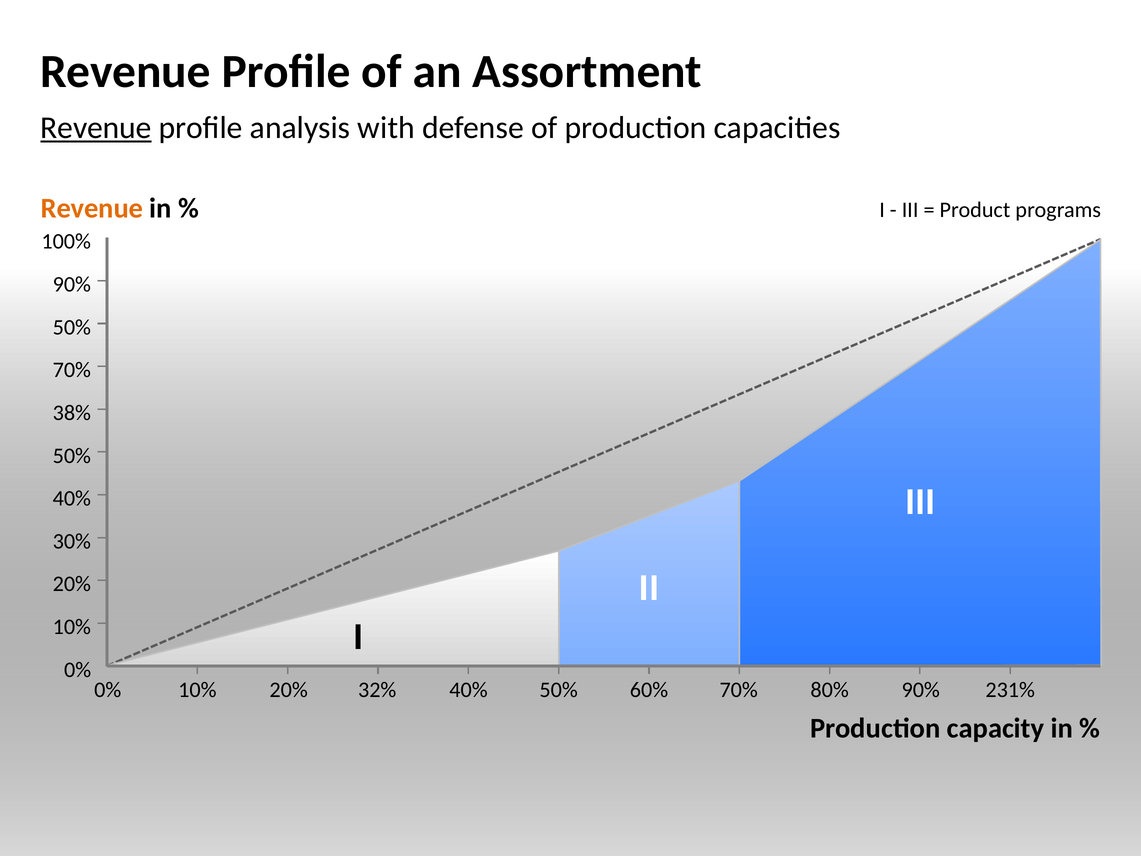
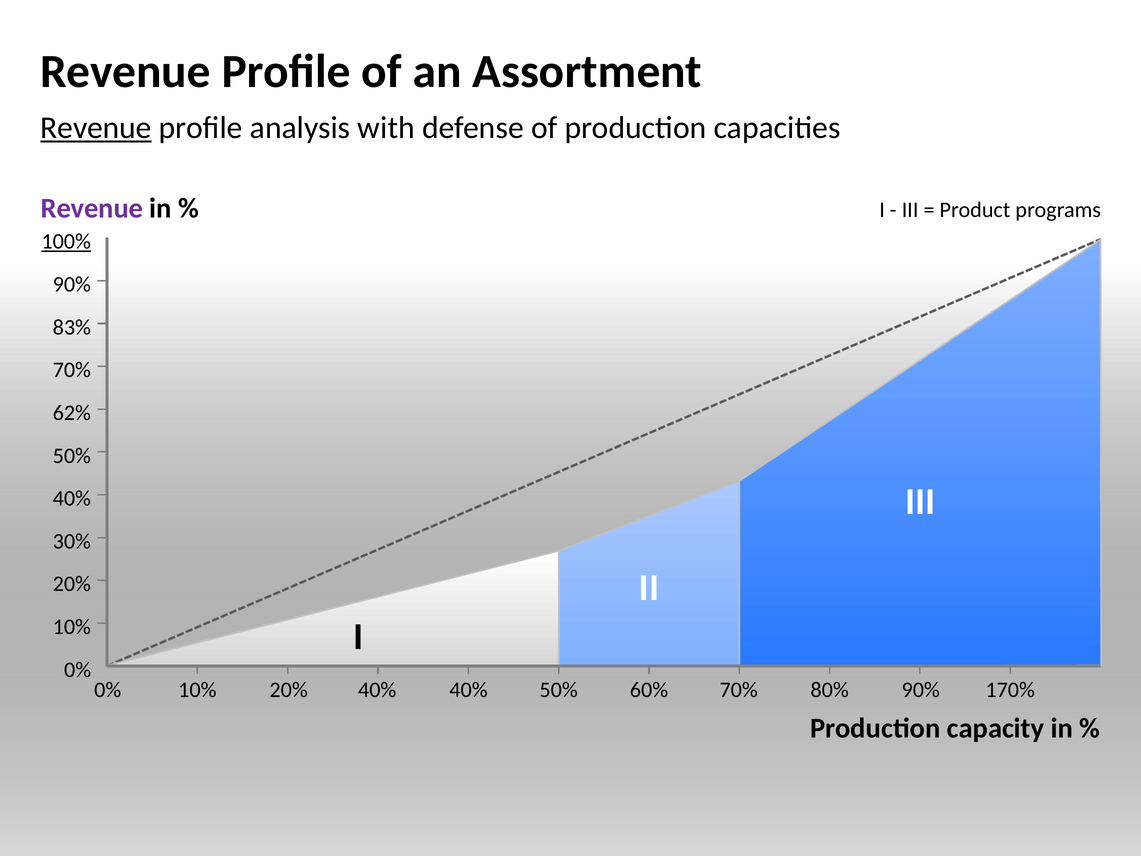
Revenue colour: orange -> purple (92, 208)
100% underline: none -> present (66, 242)
50%: 50% -> 83% (72, 327)
38%: 38% -> 62% (72, 413)
20% 32%: 32% -> 40% (377, 690)
231%: 231% -> 170% (1010, 690)
